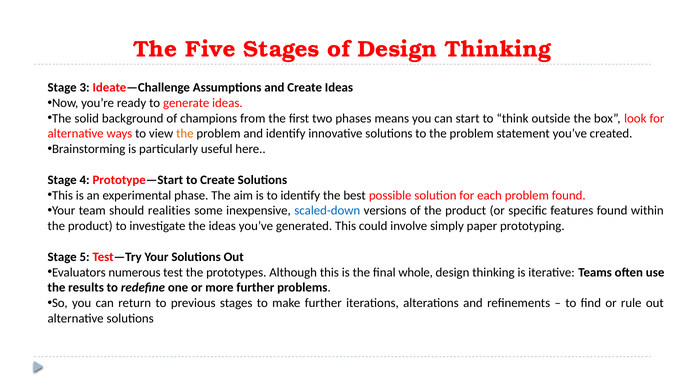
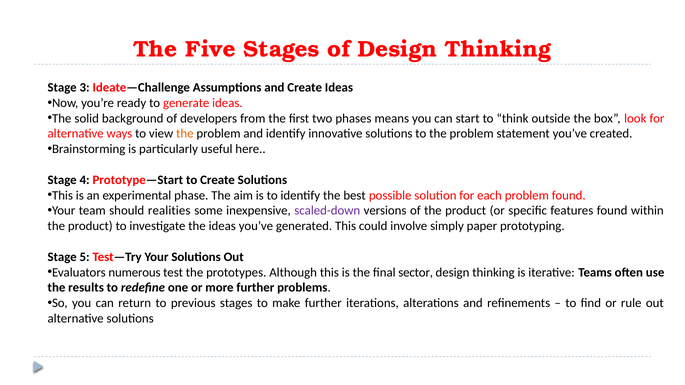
champions: champions -> developers (209, 118)
scaled-down colour: blue -> purple (327, 211)
whole: whole -> sector (416, 273)
